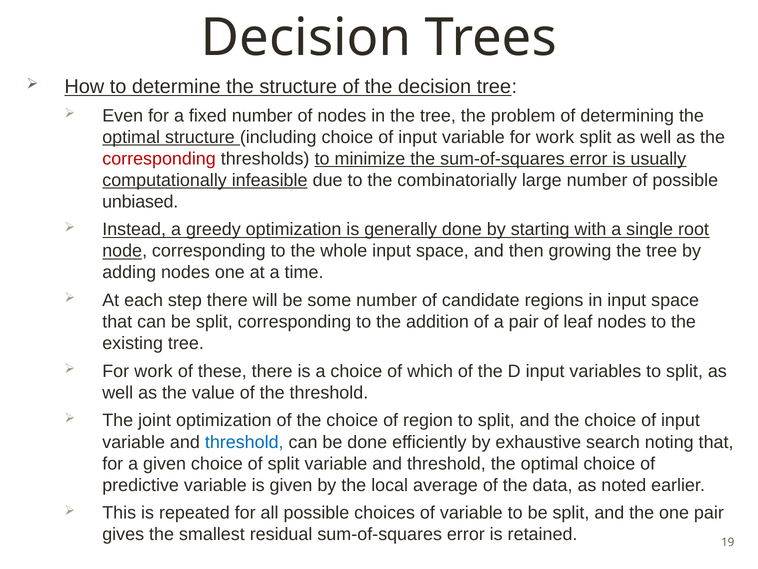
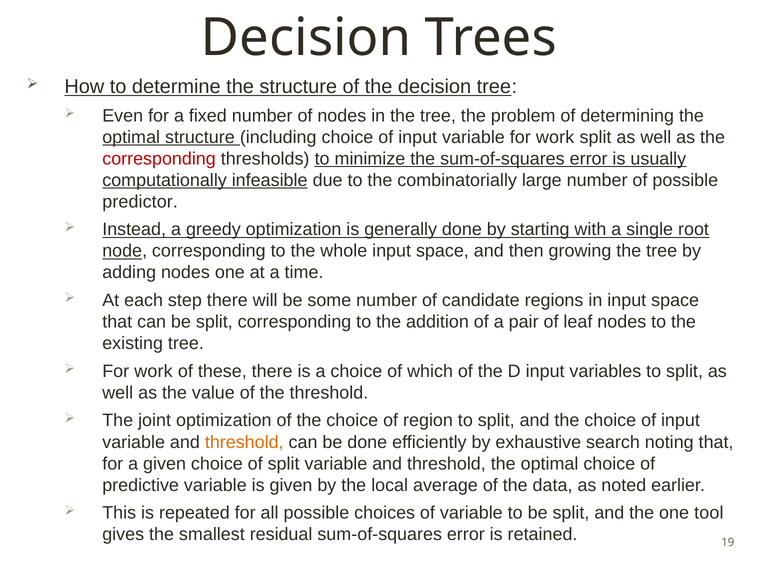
unbiased: unbiased -> predictor (140, 202)
threshold colour: blue -> orange (244, 442)
one pair: pair -> tool (709, 512)
